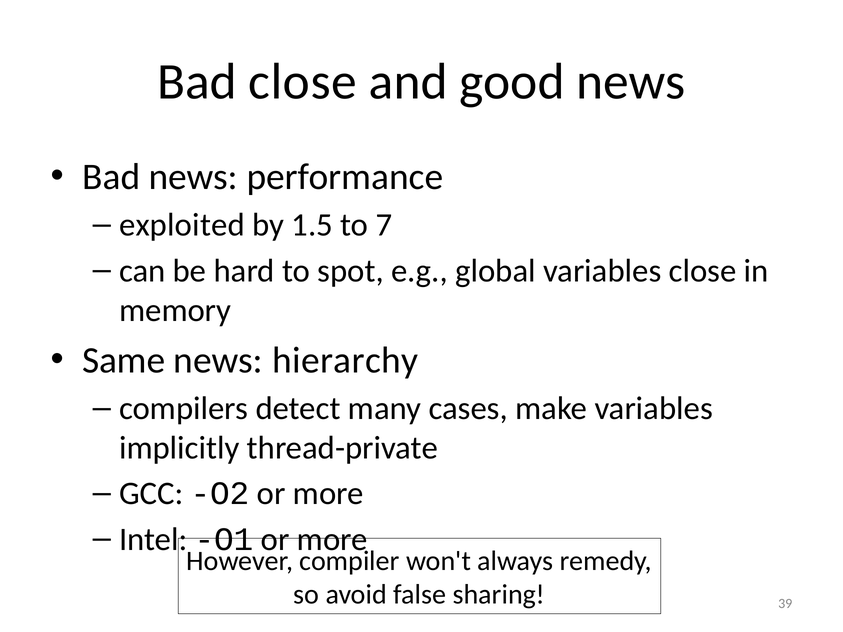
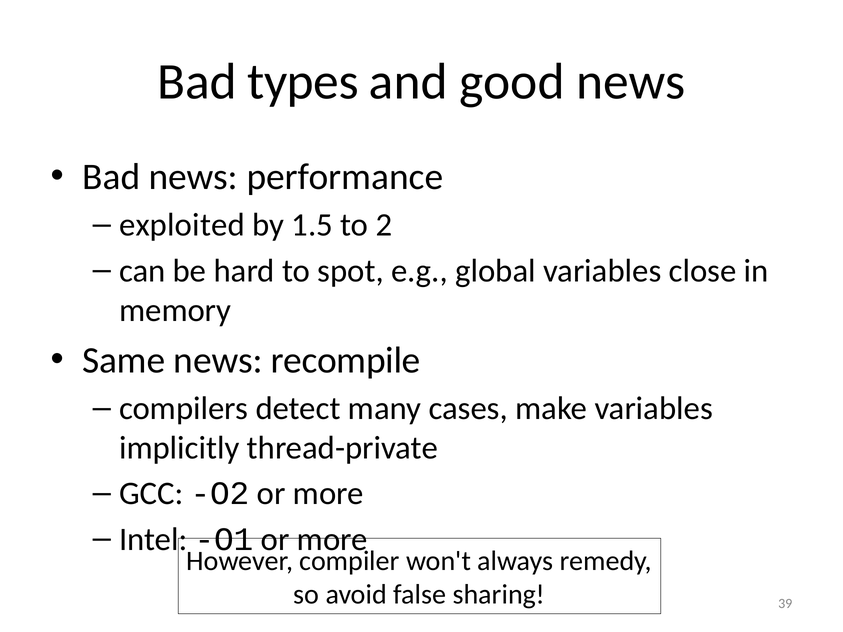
Bad close: close -> types (303, 82)
7: 7 -> 2 (384, 225)
hierarchy: hierarchy -> recompile (346, 360)
